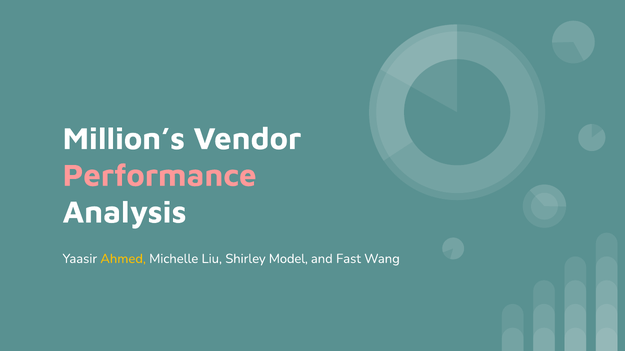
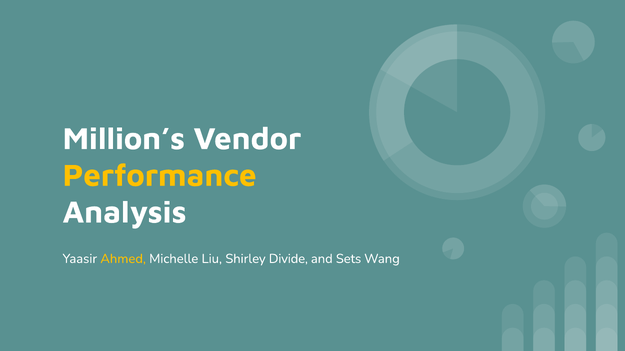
Performance colour: pink -> yellow (160, 176)
Model: Model -> Divide (288, 259)
Fast: Fast -> Sets (349, 259)
